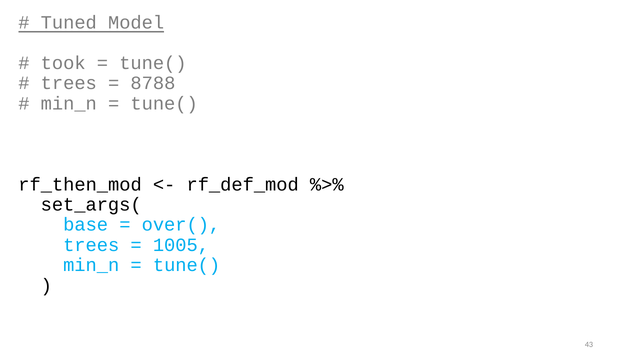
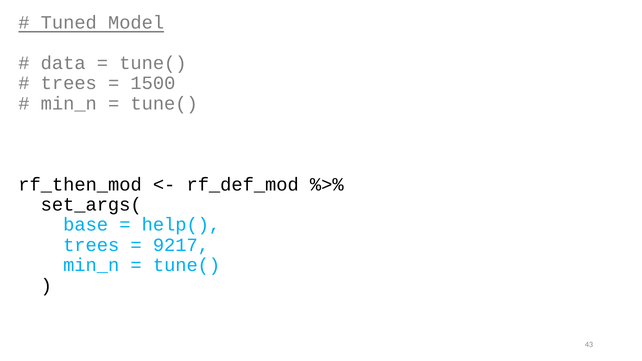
took: took -> data (63, 63)
8788: 8788 -> 1500 (153, 83)
over(: over( -> help( (181, 225)
1005: 1005 -> 9217 (181, 245)
